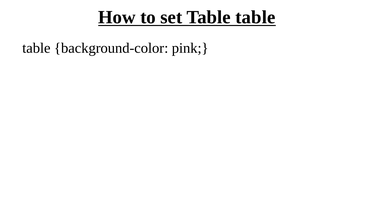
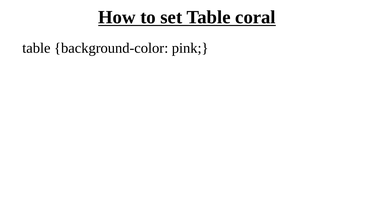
Table table: table -> coral (255, 17)
